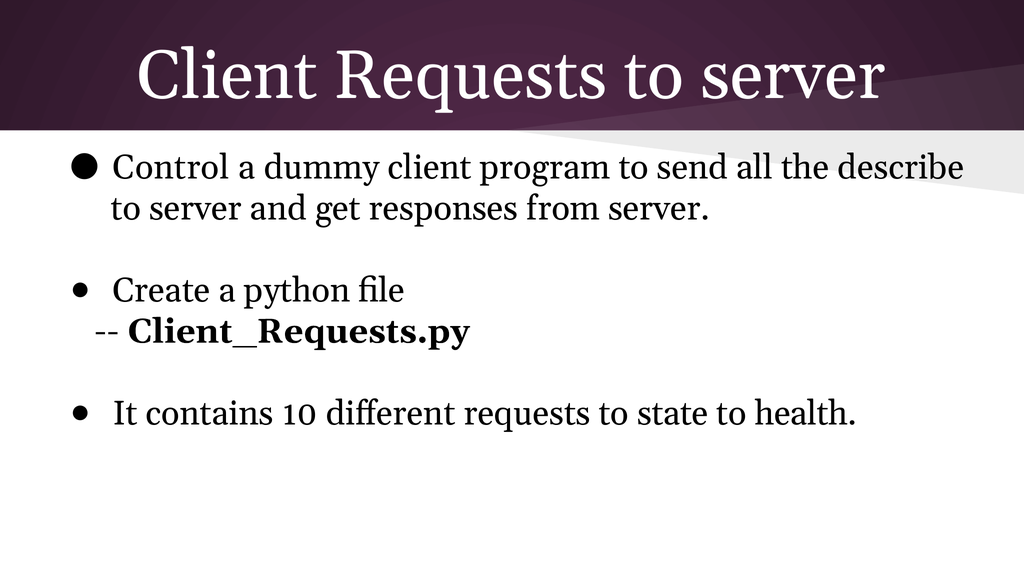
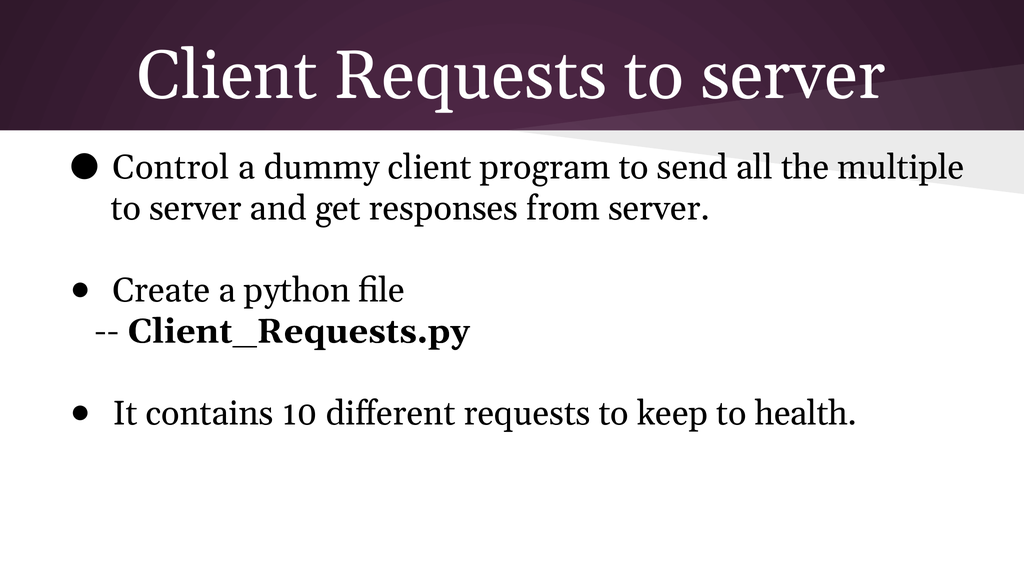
describe: describe -> multiple (901, 168)
state: state -> keep (673, 413)
